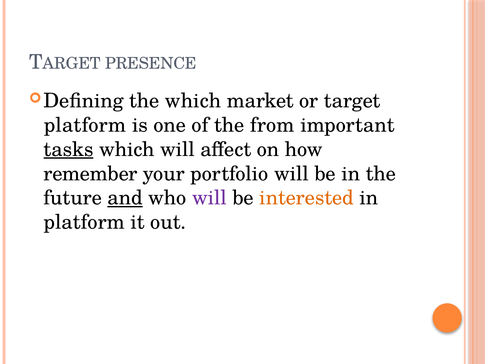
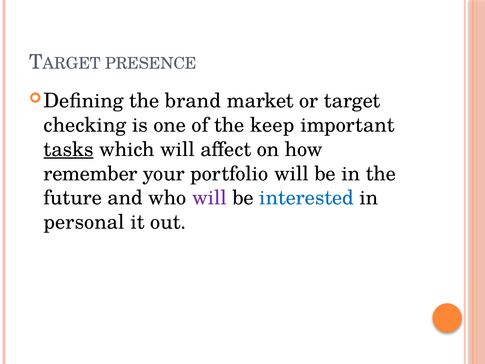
the which: which -> brand (193, 101)
platform: platform -> checking (85, 125)
from: from -> keep (272, 125)
and underline: present -> none (125, 198)
interested colour: orange -> blue (307, 198)
platform: platform -> personal (84, 222)
